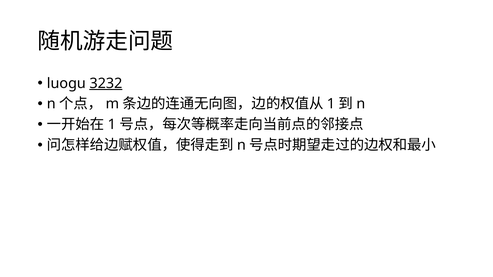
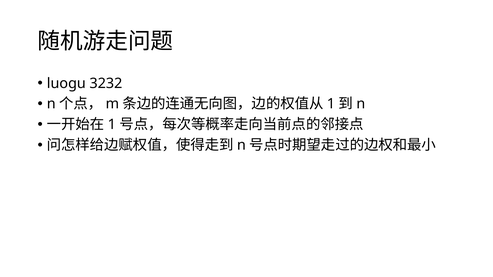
3232 underline: present -> none (106, 83)
